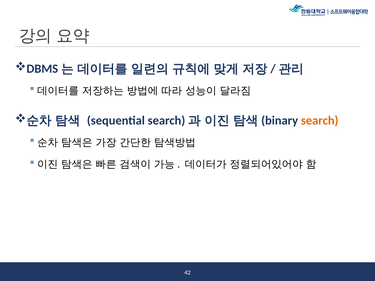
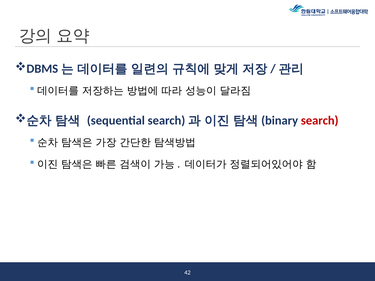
search colour: orange -> red (320, 121)
